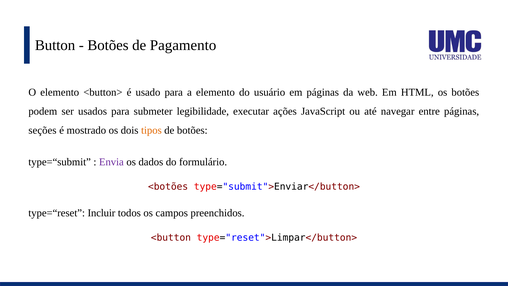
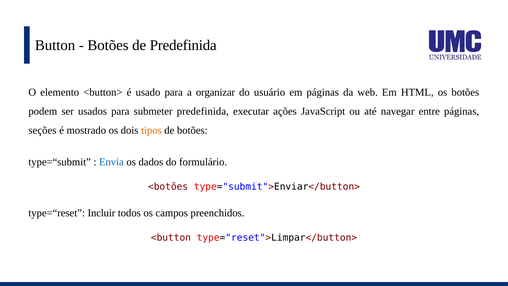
de Pagamento: Pagamento -> Predefinida (183, 45)
a elemento: elemento -> organizar (215, 92)
submeter legibilidade: legibilidade -> predefinida (203, 111)
Envia colour: purple -> blue (111, 162)
